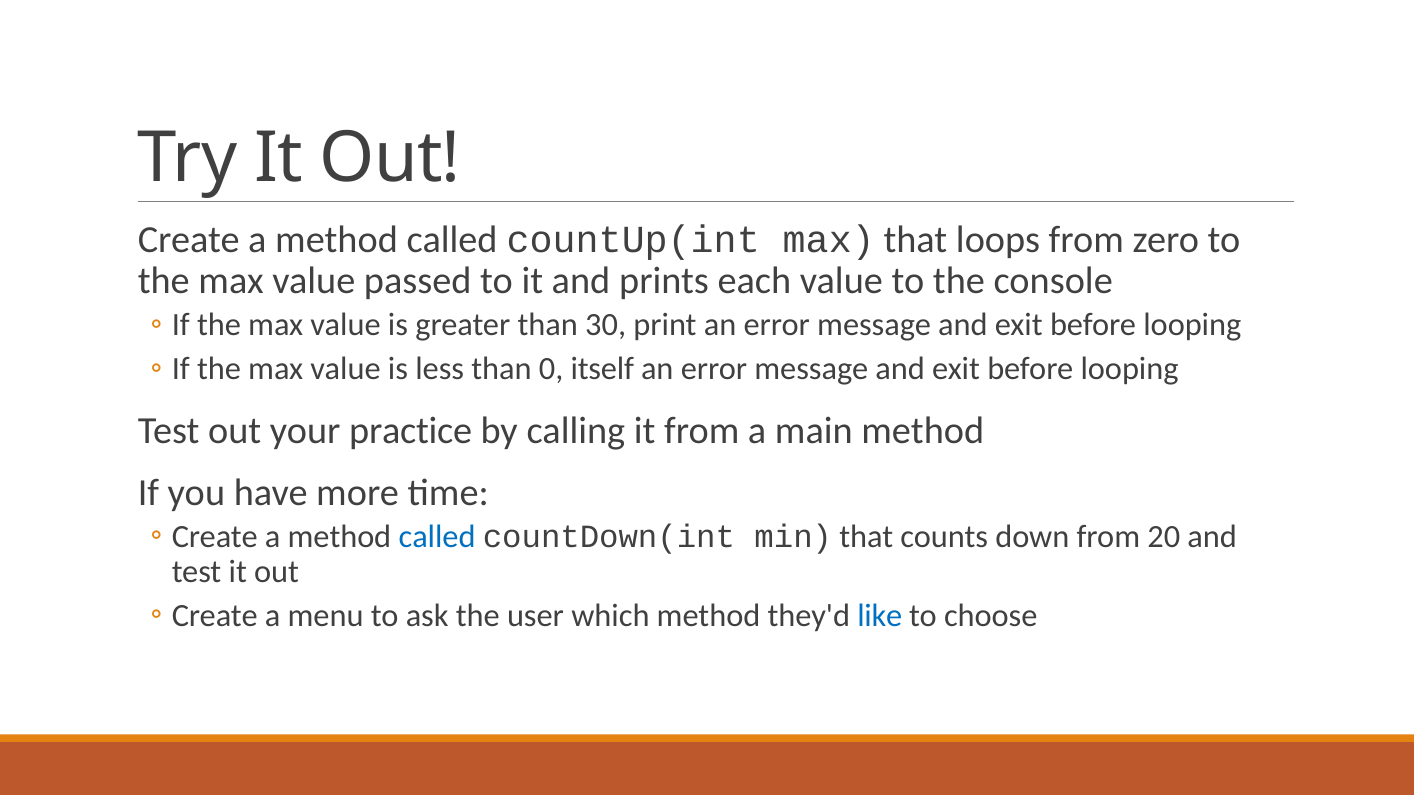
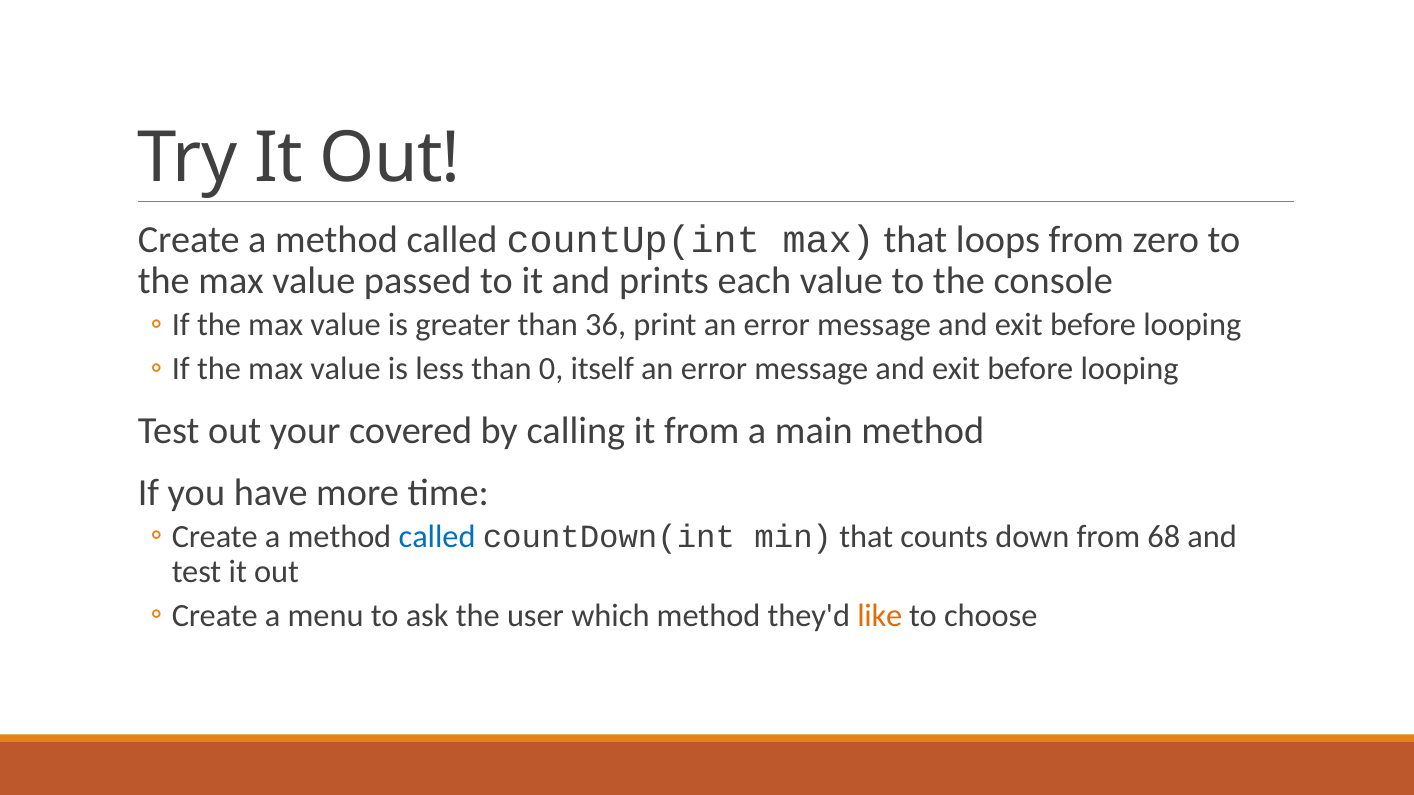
30: 30 -> 36 (606, 325)
practice: practice -> covered (411, 431)
20: 20 -> 68 (1164, 537)
like colour: blue -> orange (880, 616)
